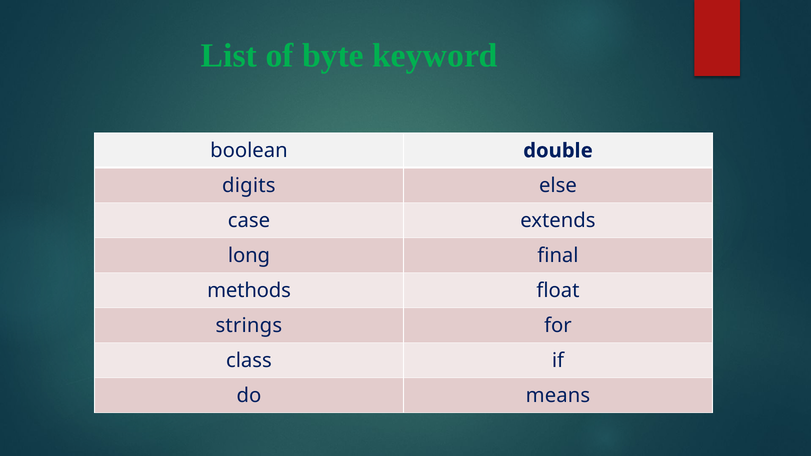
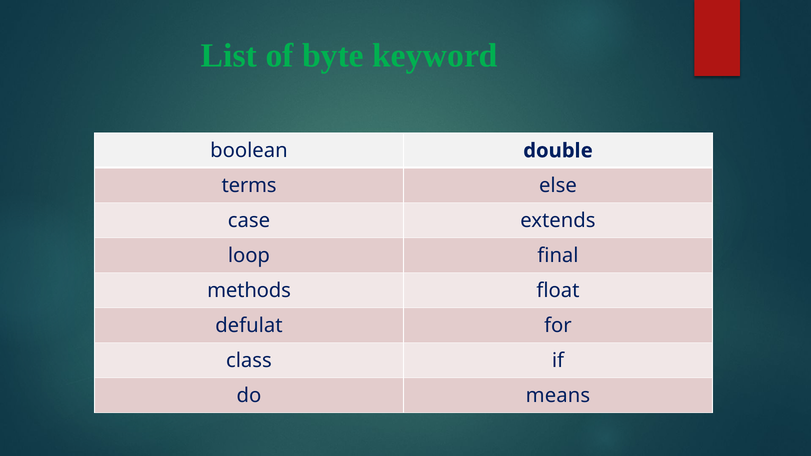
digits: digits -> terms (249, 186)
long: long -> loop (249, 256)
strings: strings -> defulat (249, 326)
